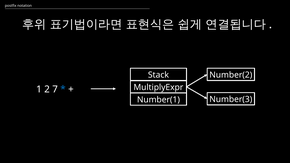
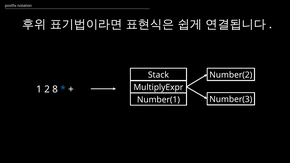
7: 7 -> 8 (55, 89)
